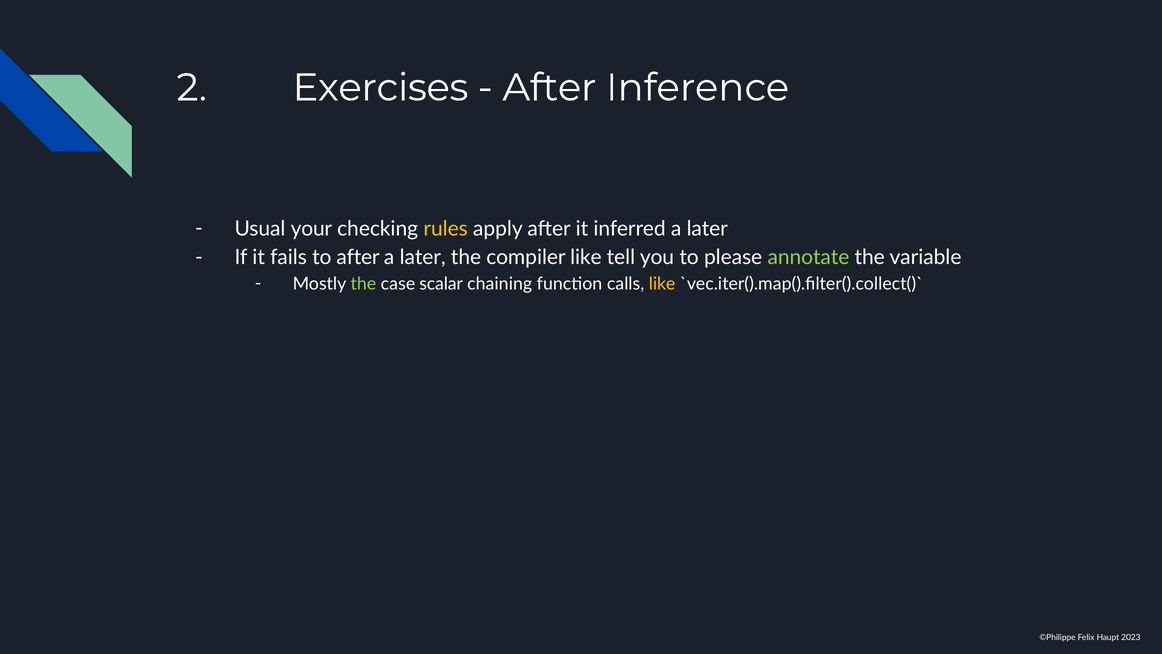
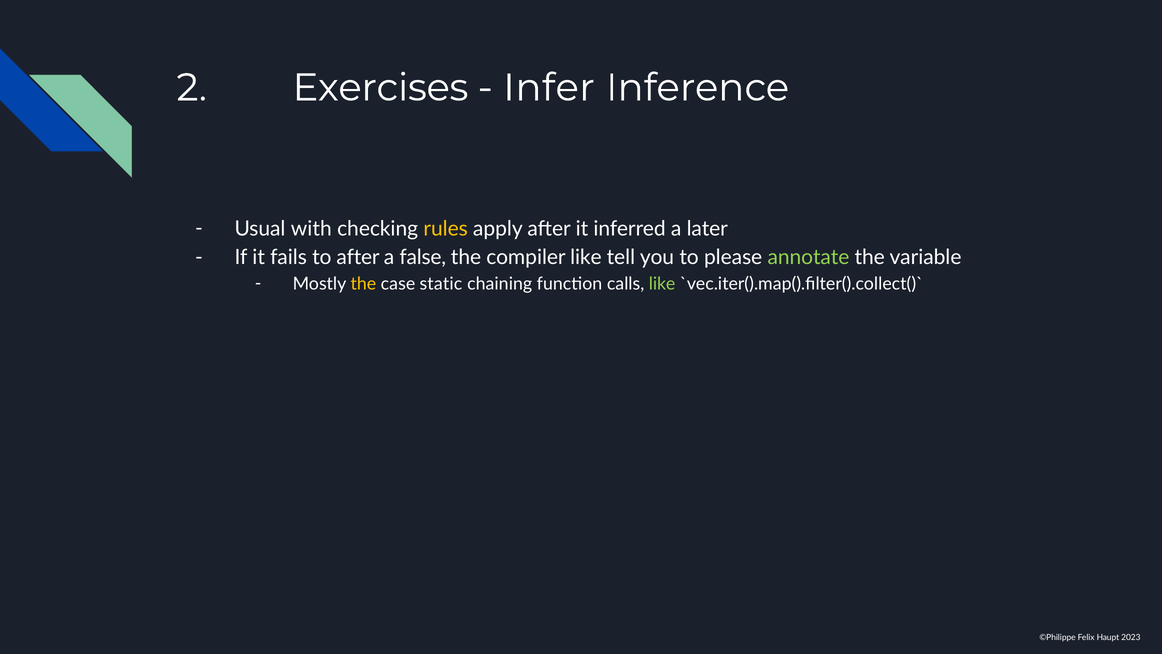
After: After -> Infer (549, 88)
your: your -> with (311, 229)
later: later -> false (423, 257)
the colour: light green -> yellow (363, 284)
scalar: scalar -> static (441, 284)
like colour: yellow -> light green (662, 284)
